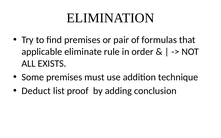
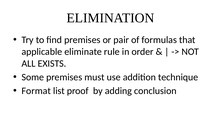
Deduct: Deduct -> Format (36, 91)
